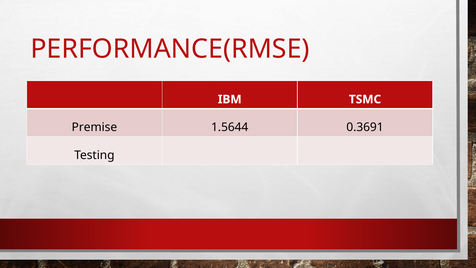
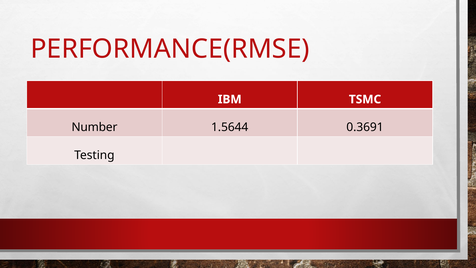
Premise: Premise -> Number (94, 127)
